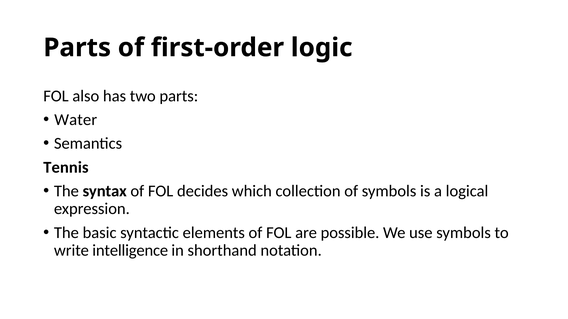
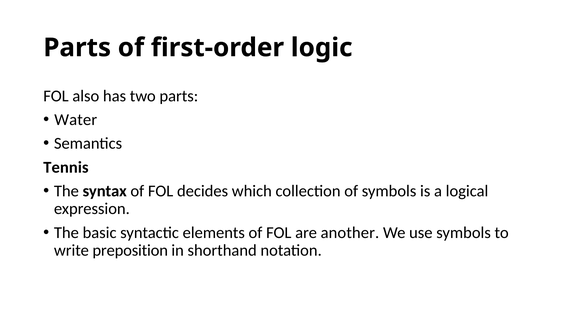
possible: possible -> another (350, 233)
intelligence: intelligence -> preposition (130, 251)
